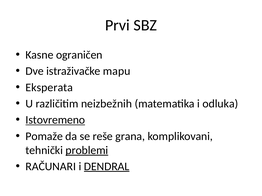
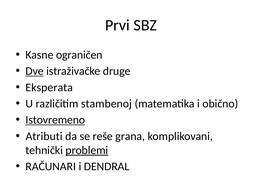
Dve underline: none -> present (35, 71)
mapu: mapu -> druge (117, 71)
neizbežnih: neizbežnih -> stambenoj (106, 104)
odluka: odluka -> obično (220, 104)
Pomaže: Pomaže -> Atributi (44, 137)
DENDRAL underline: present -> none (107, 167)
